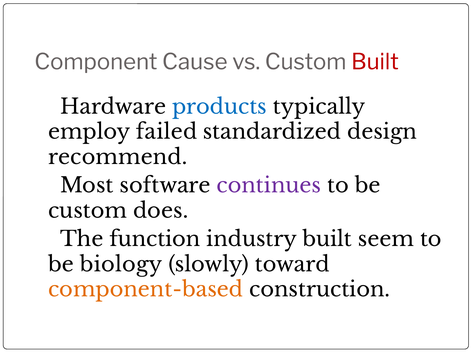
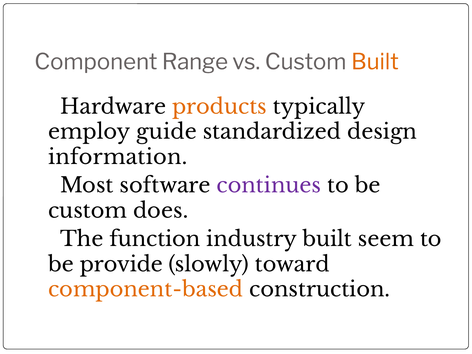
Cause: Cause -> Range (195, 62)
Built colour: red -> orange (375, 62)
products colour: blue -> orange (219, 107)
failed: failed -> guide (166, 132)
recommend: recommend -> information (118, 157)
biology: biology -> provide (121, 264)
